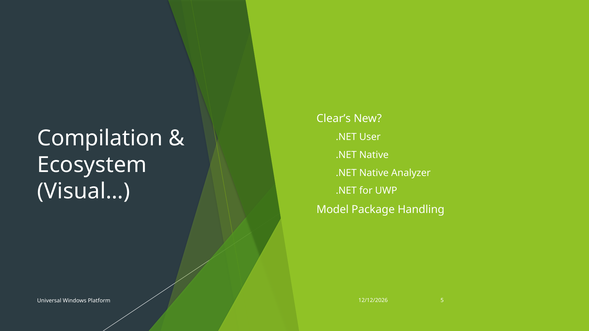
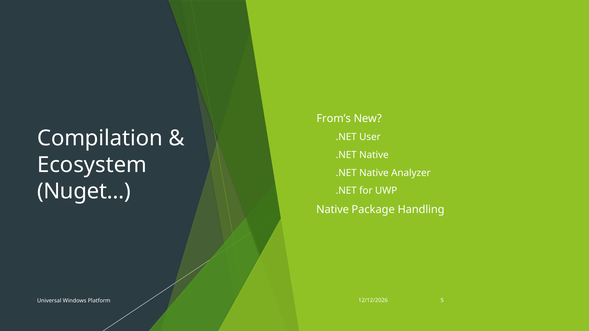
Clear’s: Clear’s -> From’s (334, 119)
Visual…: Visual… -> Nuget… (84, 191)
Model: Model -> Native (333, 210)
